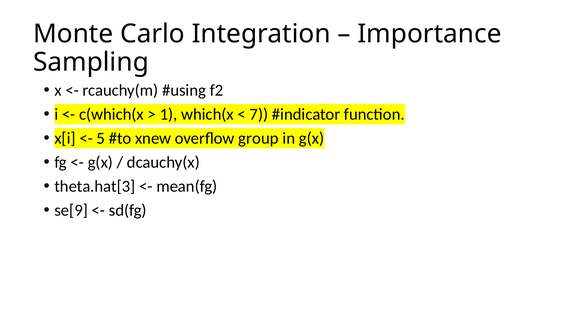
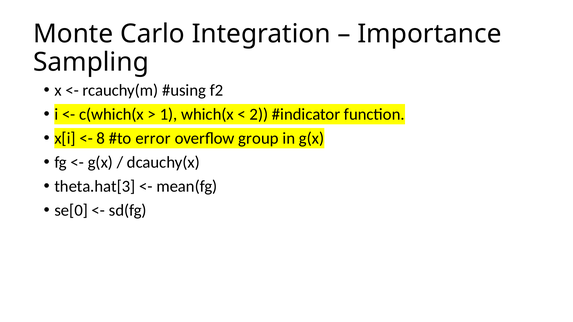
7: 7 -> 2 (259, 114)
5: 5 -> 8 (101, 138)
xnew: xnew -> error (153, 138)
se[9: se[9 -> se[0 (71, 210)
